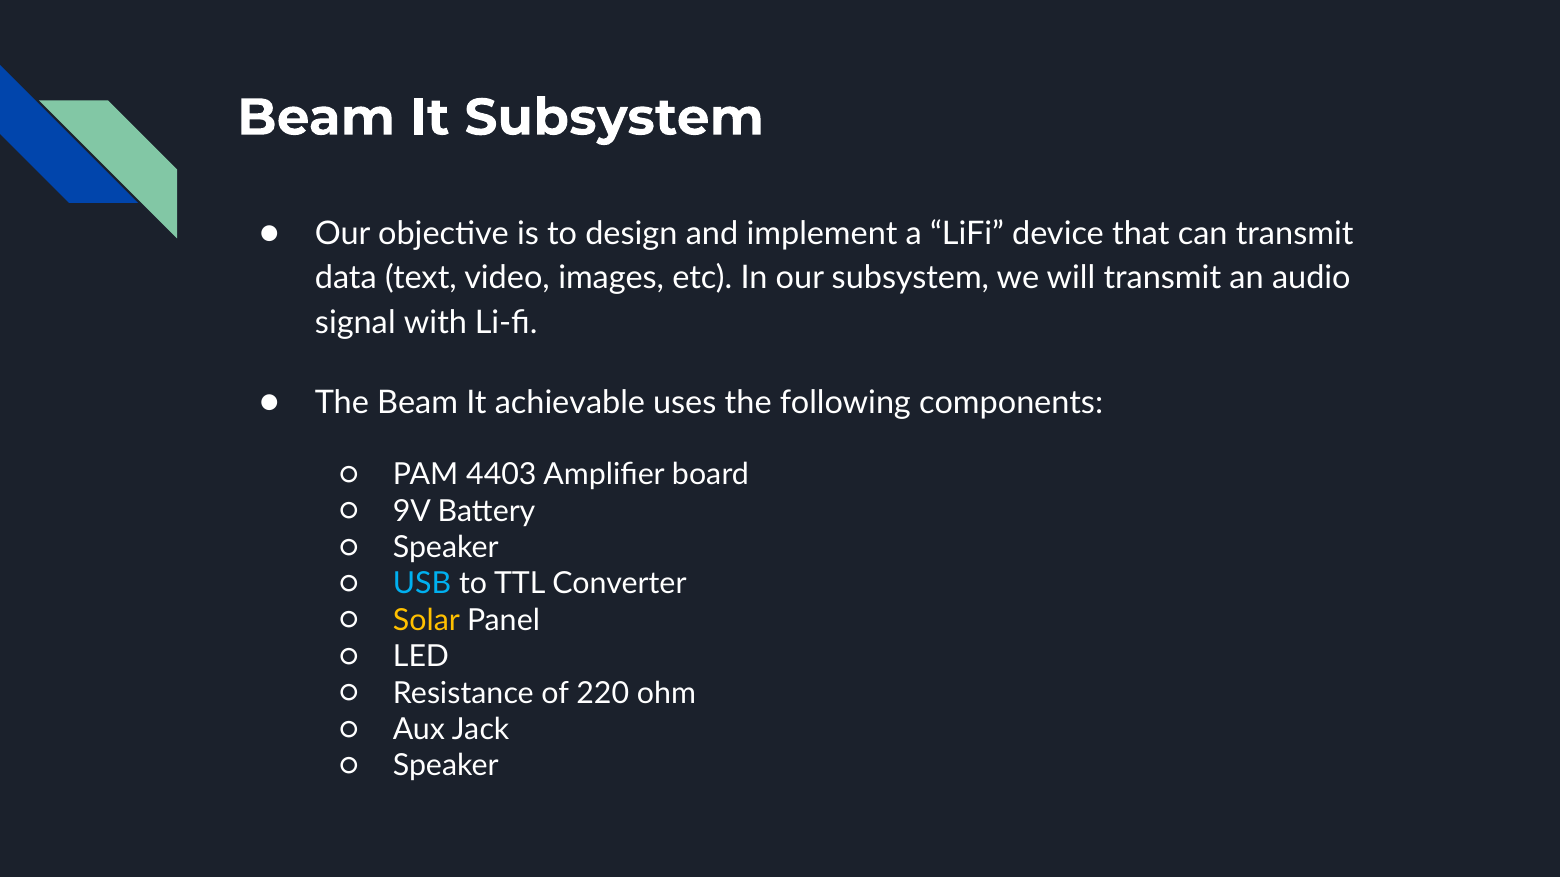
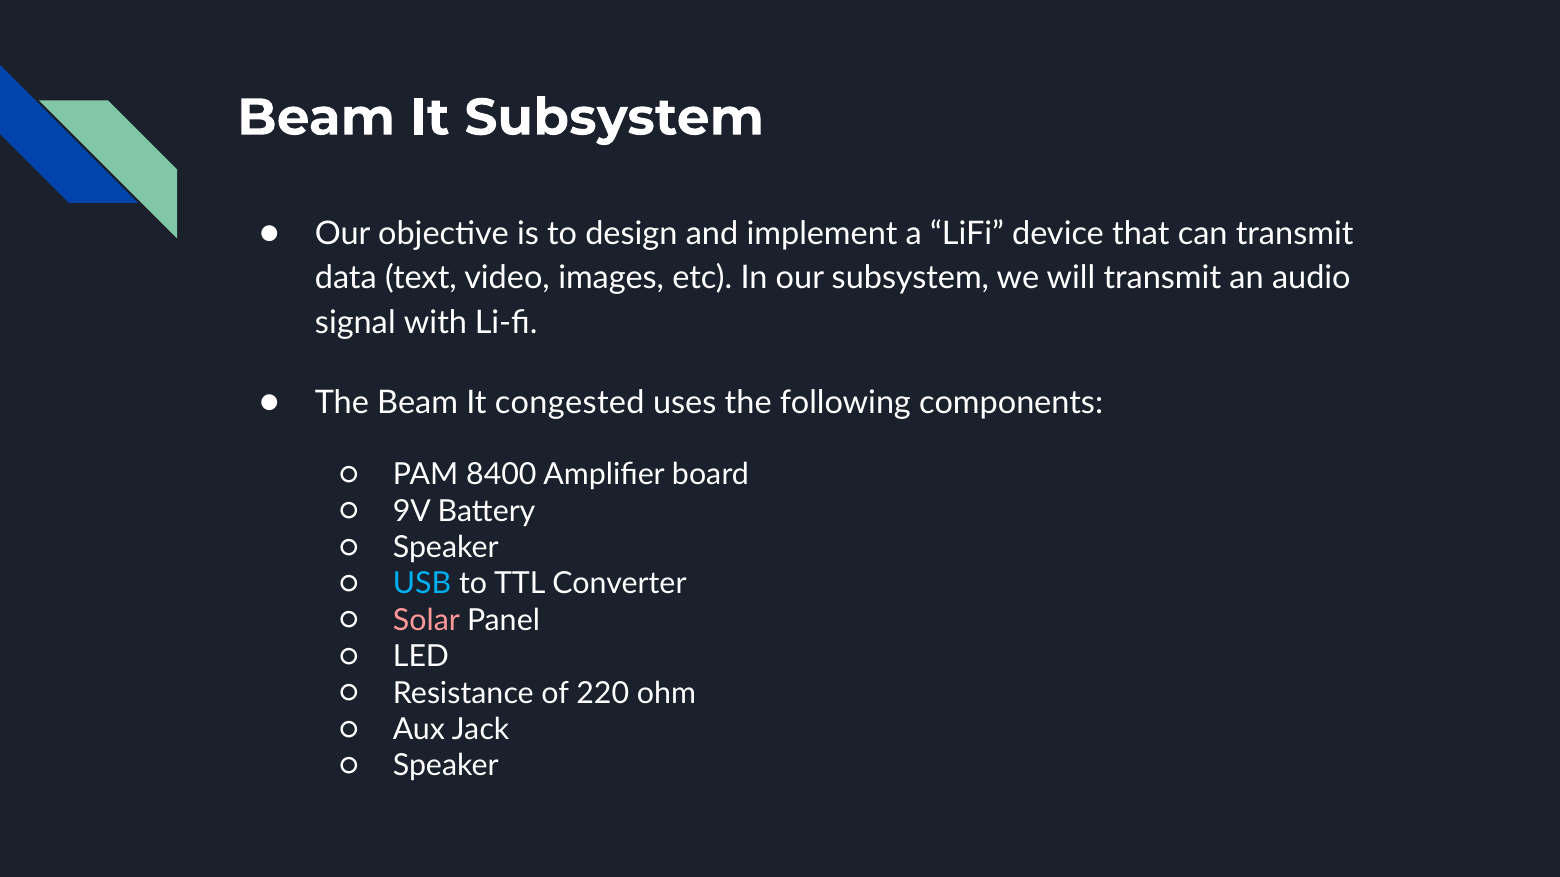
achievable: achievable -> congested (570, 403)
4403: 4403 -> 8400 (501, 475)
Solar colour: yellow -> pink (426, 621)
